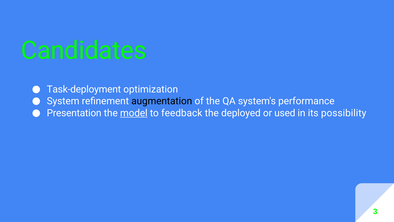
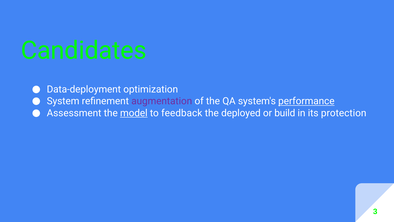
Task-deployment: Task-deployment -> Data-deployment (84, 89)
augmentation colour: black -> purple (162, 101)
performance underline: none -> present (306, 101)
Presentation: Presentation -> Assessment (74, 113)
used: used -> build (285, 113)
possibility: possibility -> protection (344, 113)
